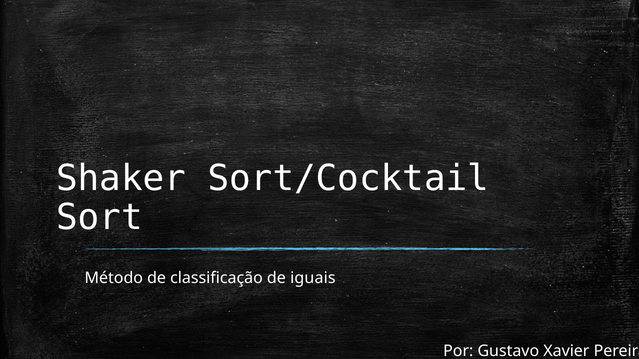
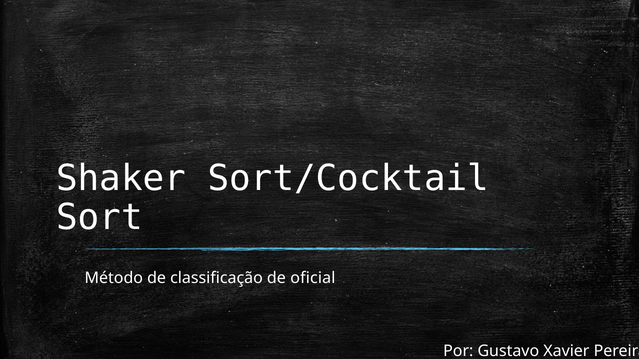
iguais: iguais -> oficial (313, 279)
